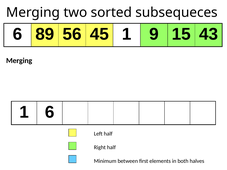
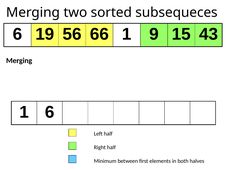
89: 89 -> 19 (45, 34)
45: 45 -> 66 (99, 34)
